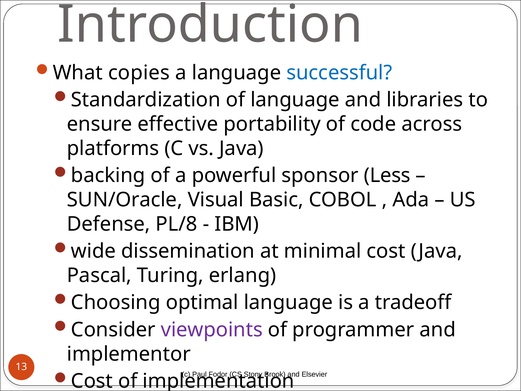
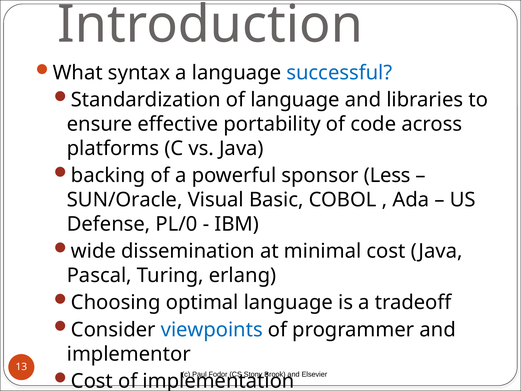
copies: copies -> syntax (139, 73)
PL/8: PL/8 -> PL/0 (177, 224)
viewpoints colour: purple -> blue (212, 329)
